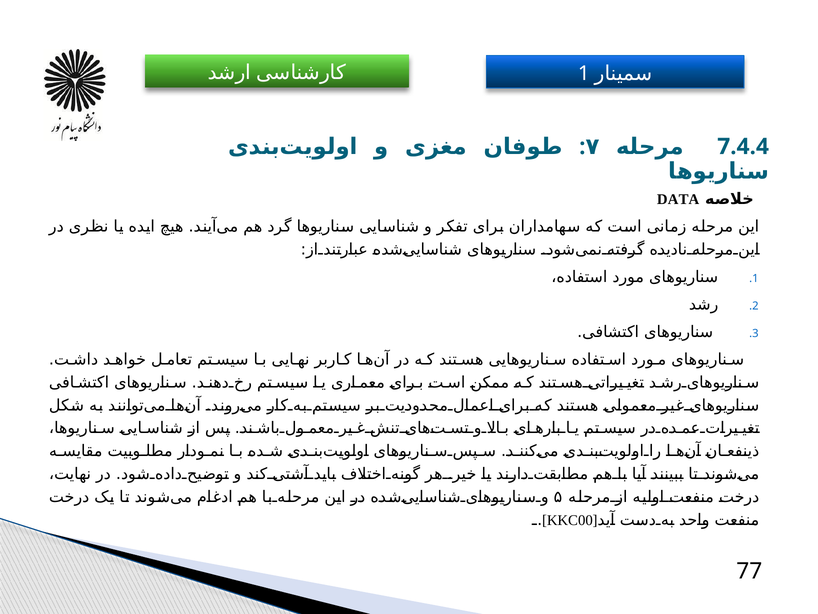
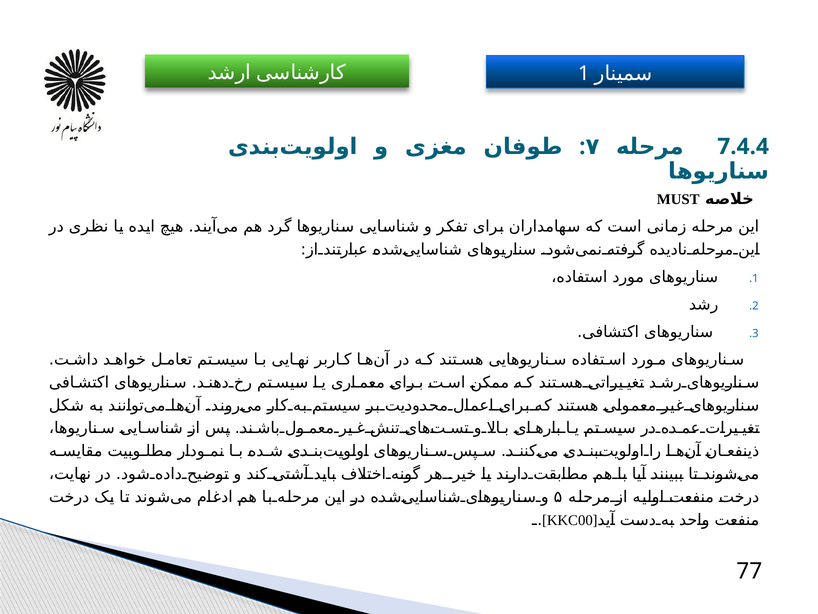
DATA: DATA -> MUST (678, 199)
